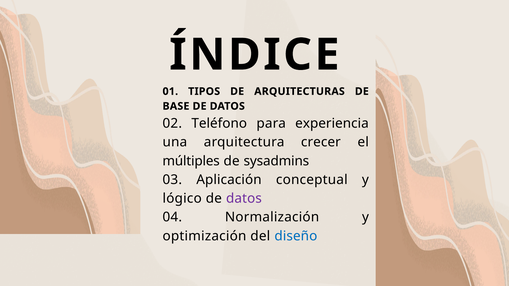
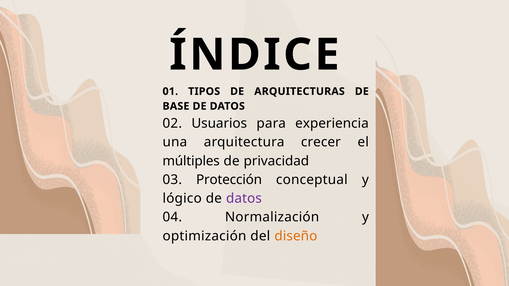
Teléfono: Teléfono -> Usuarios (219, 124)
sysadmins: sysadmins -> privacidad (276, 161)
Aplicación: Aplicación -> Protección (229, 180)
diseño colour: blue -> orange (296, 236)
